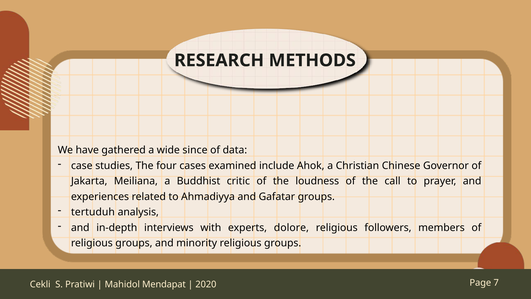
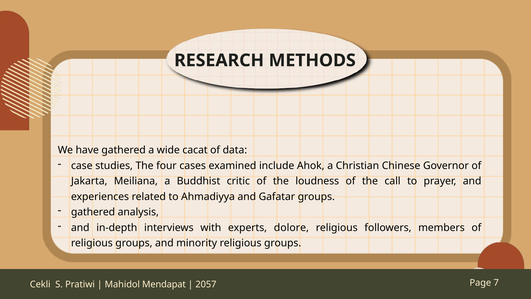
since: since -> cacat (195, 150)
tertuduh: tertuduh -> gathered (93, 212)
2020: 2020 -> 2057 (206, 284)
